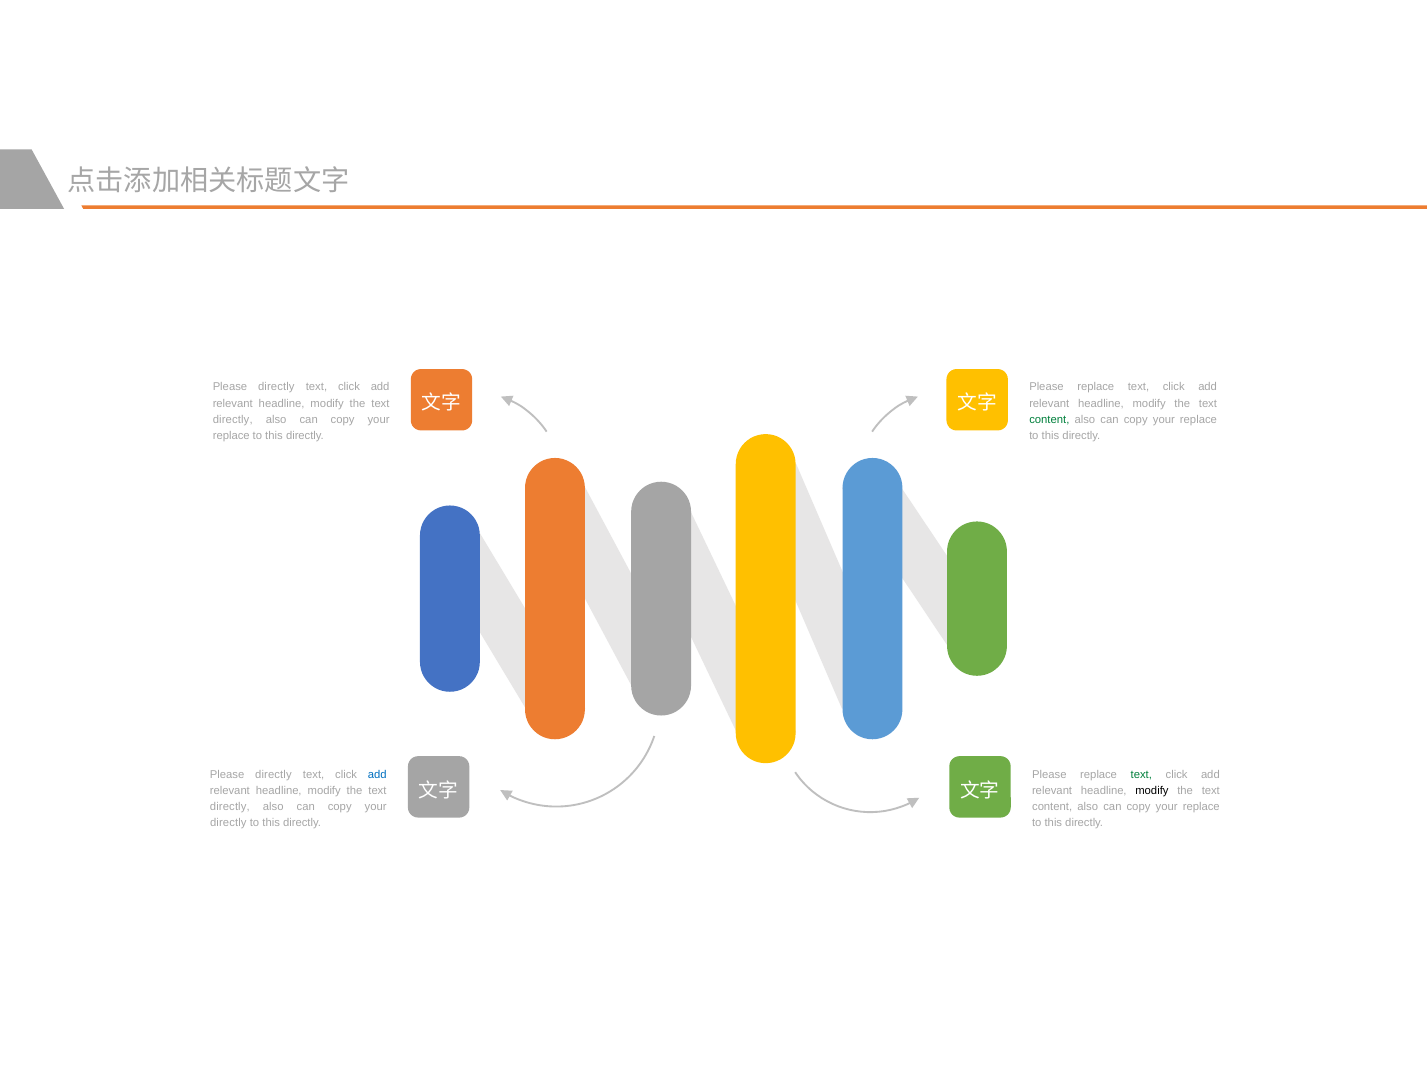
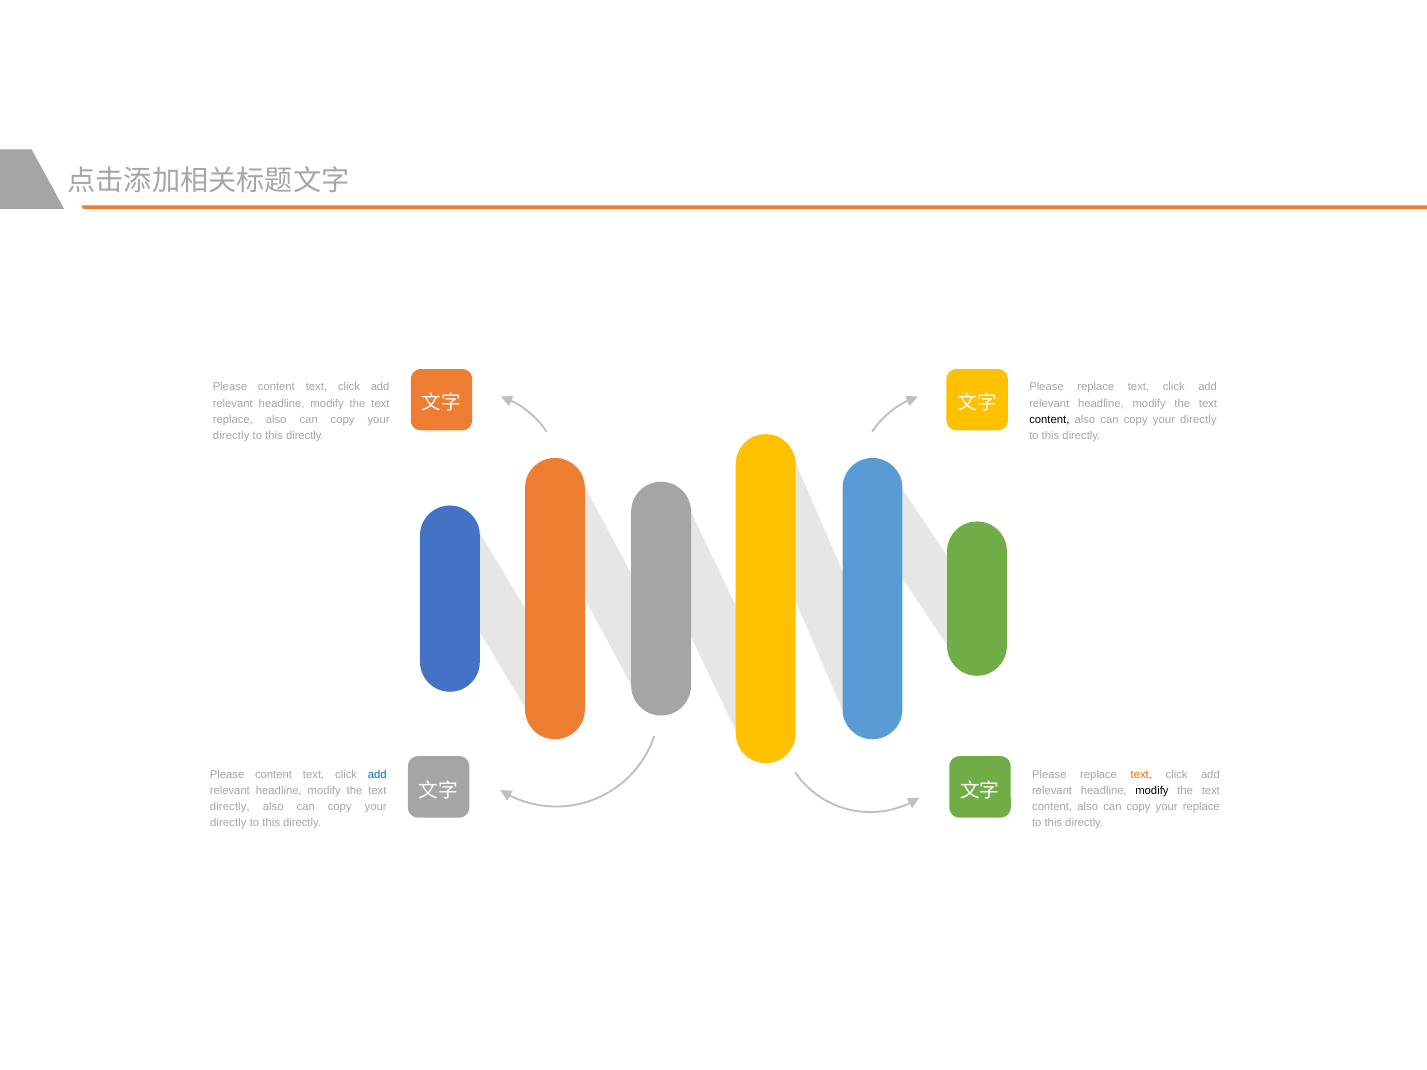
directly: directly -> content (276, 387)
directly: directly -> replace (233, 420)
content colour: green -> black (1049, 420)
replace: replace -> directly (1198, 420)
replace: replace -> directly (231, 436)
directly: directly -> content (274, 775)
text colour: green -> orange (1141, 775)
